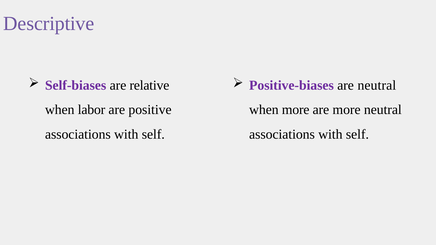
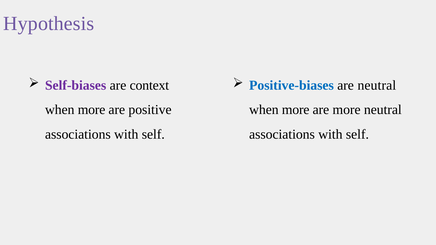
Descriptive: Descriptive -> Hypothesis (49, 24)
relative: relative -> context (149, 85)
Positive-biases colour: purple -> blue (291, 85)
labor: labor -> more (92, 110)
